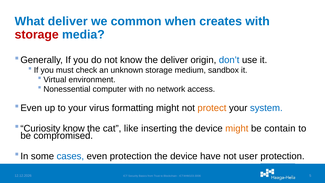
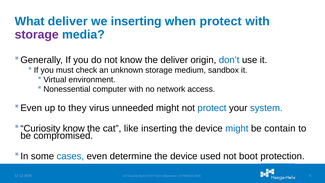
we common: common -> inserting (136, 21)
when creates: creates -> protect (221, 21)
storage colour: red -> purple (37, 35)
to your: your -> they (77, 108)
formatting: formatting -> unneeded (133, 108)
protect colour: orange -> blue (212, 108)
might colour: orange -> blue (237, 128)
even protection: protection -> determine (131, 156)
have: have -> used (210, 156)
user: user -> boot (248, 156)
